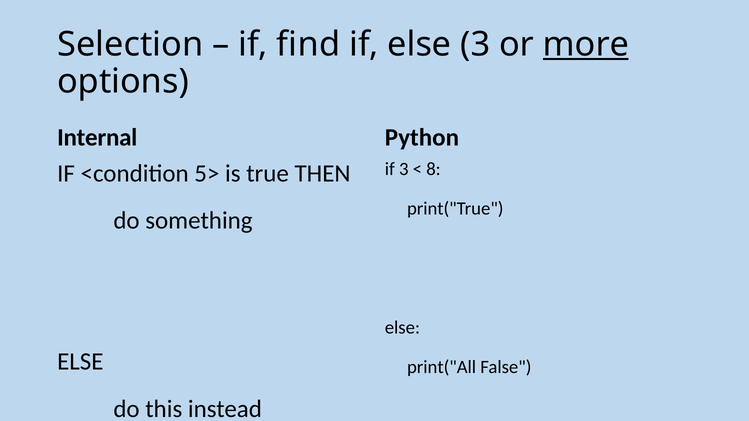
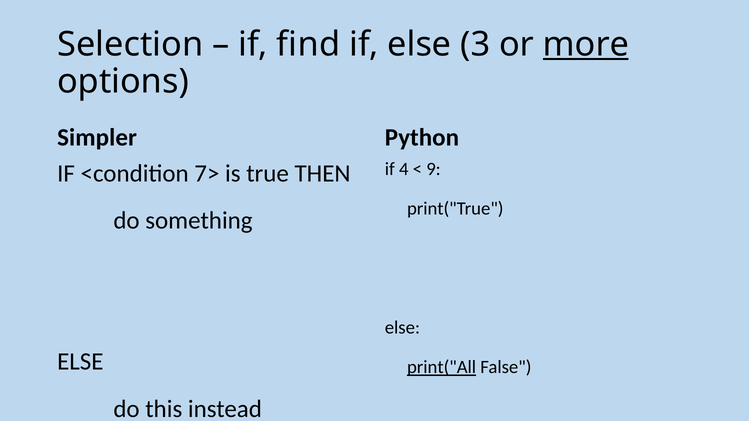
Internal: Internal -> Simpler (97, 137)
if 3: 3 -> 4 (404, 169)
8: 8 -> 9 (434, 169)
5>: 5> -> 7> (207, 173)
print("All underline: none -> present (442, 367)
